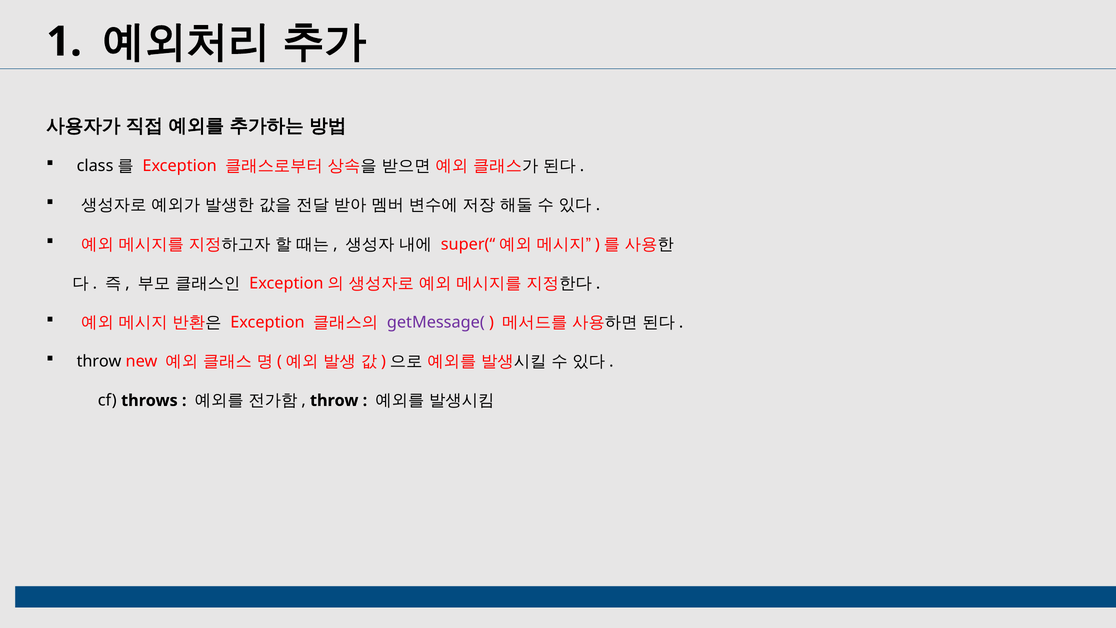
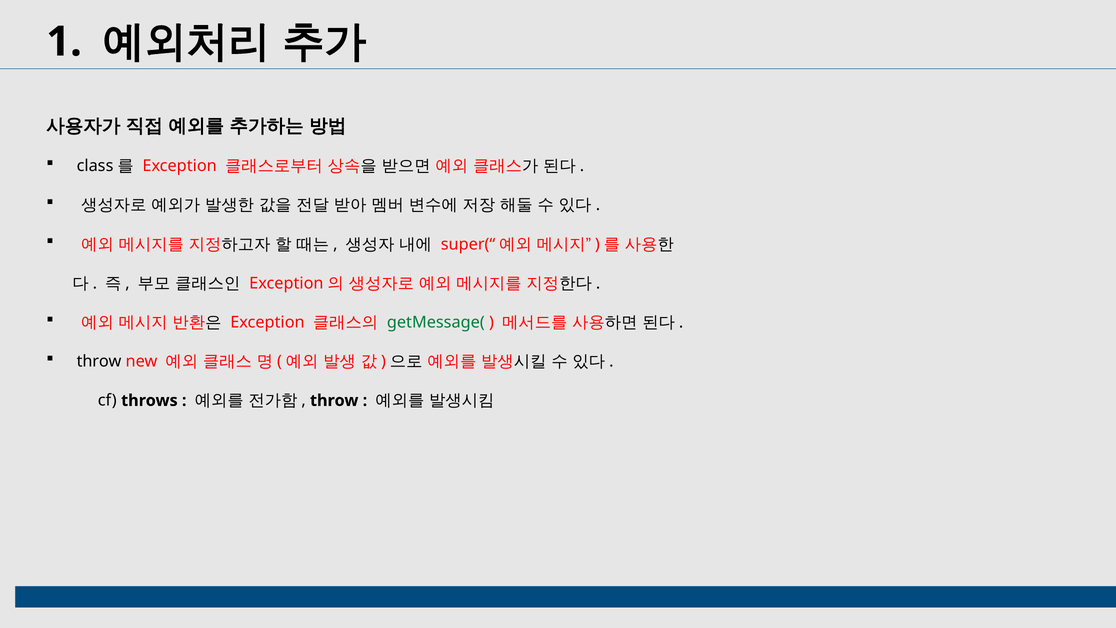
getMessage( colour: purple -> green (436, 322)
